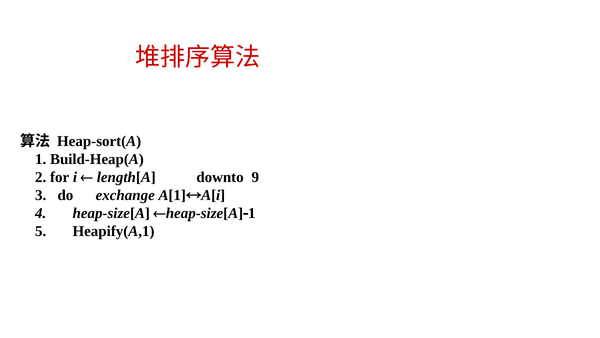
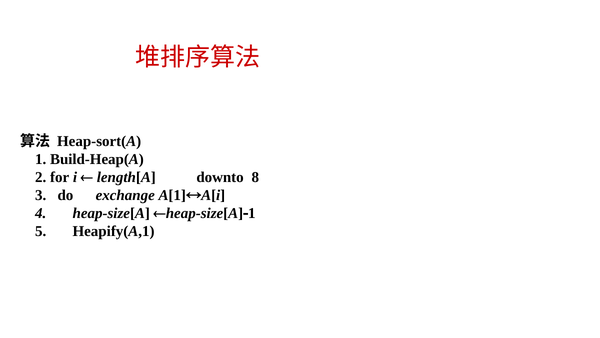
9: 9 -> 8 (255, 177)
